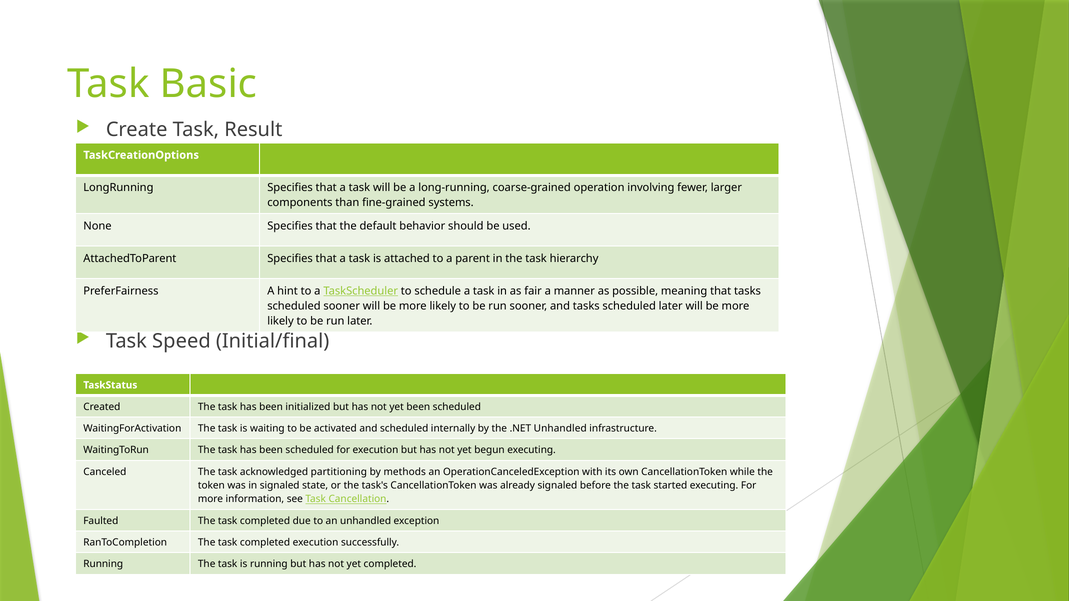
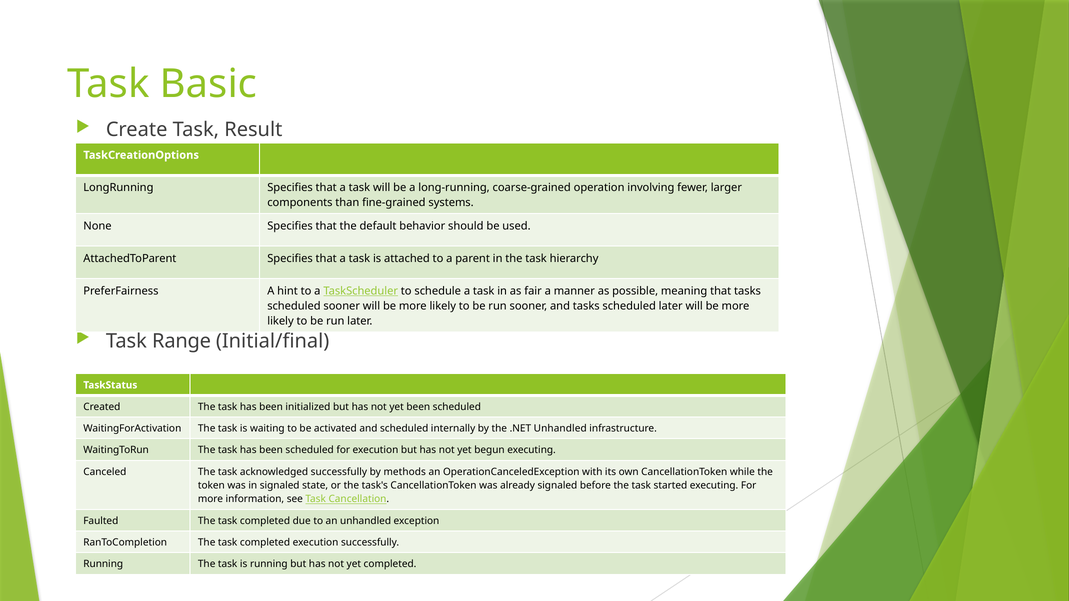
Speed: Speed -> Range (182, 341)
acknowledged partitioning: partitioning -> successfully (339, 472)
